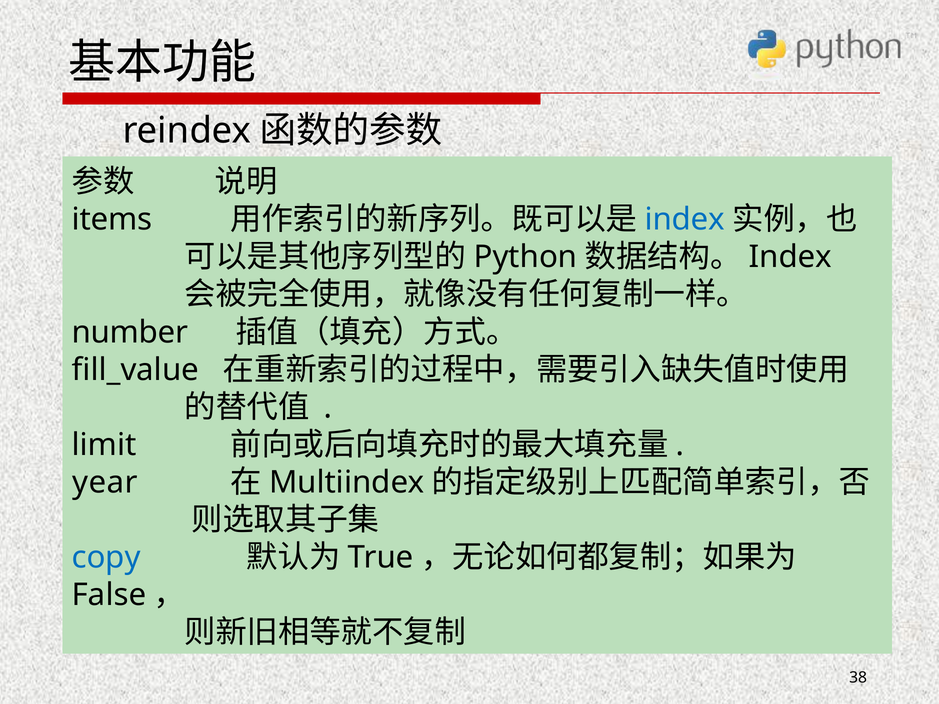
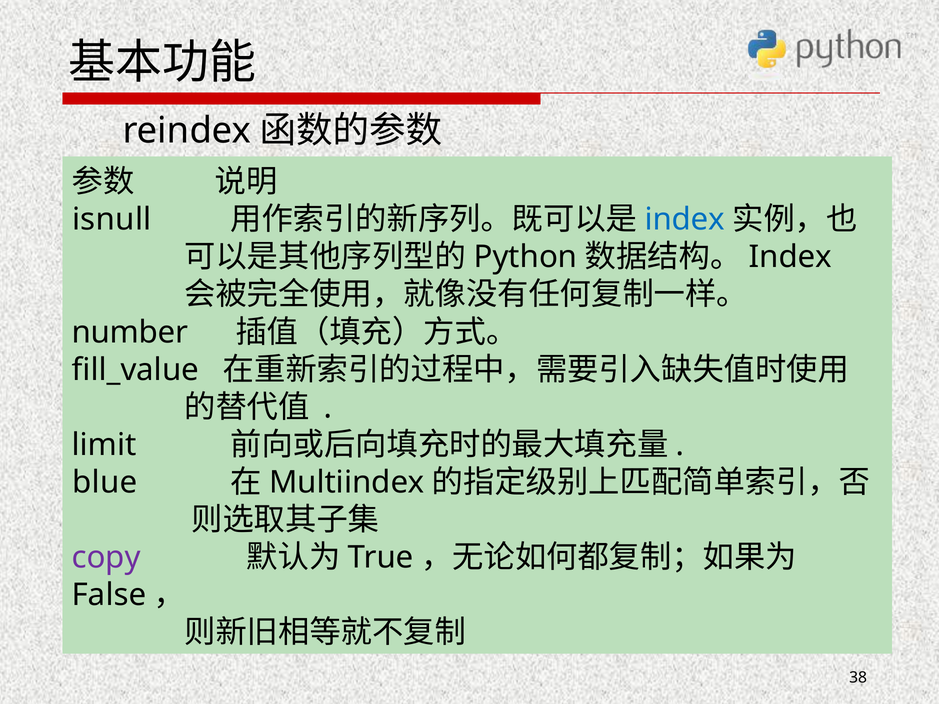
items: items -> isnull (112, 220)
year: year -> blue (105, 483)
copy colour: blue -> purple (106, 558)
